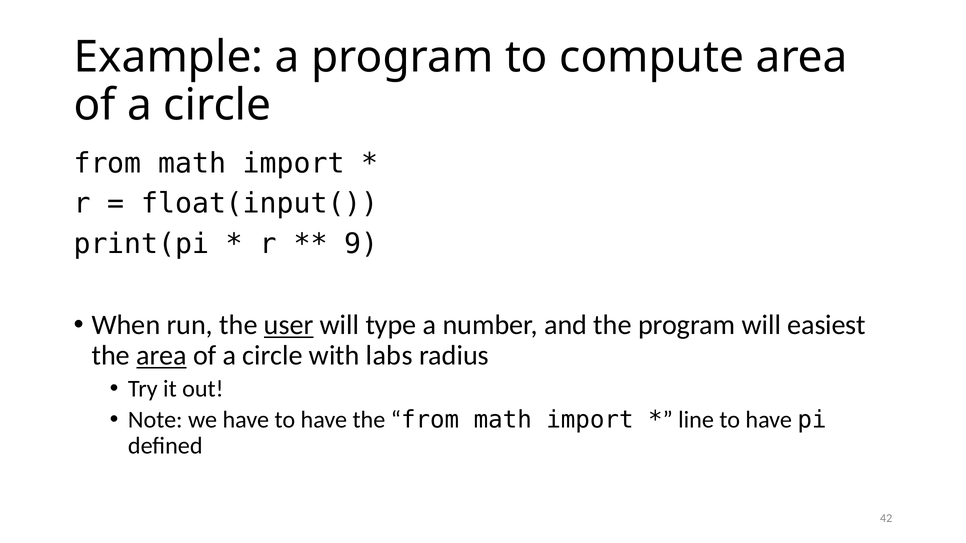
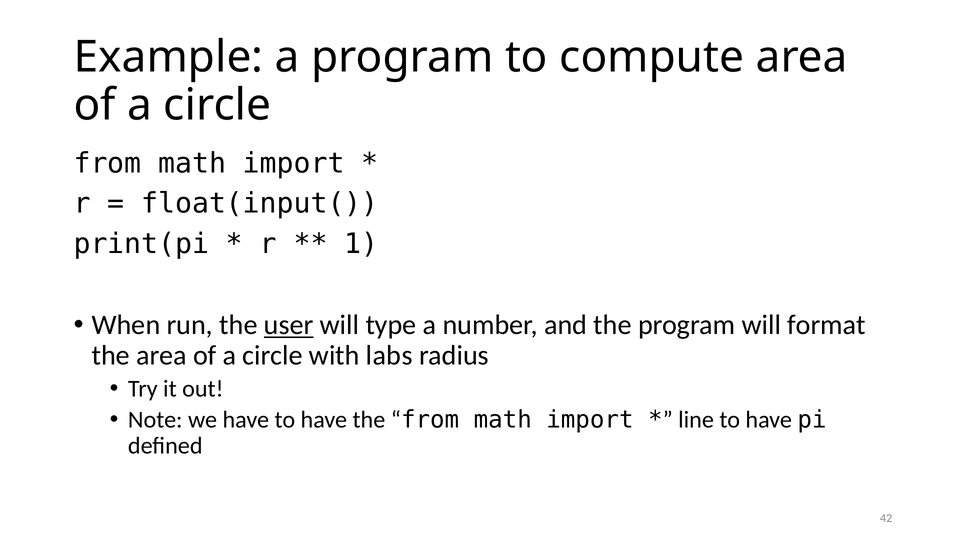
9: 9 -> 1 (361, 244)
easiest: easiest -> format (827, 325)
area underline: present -> none (162, 356)
